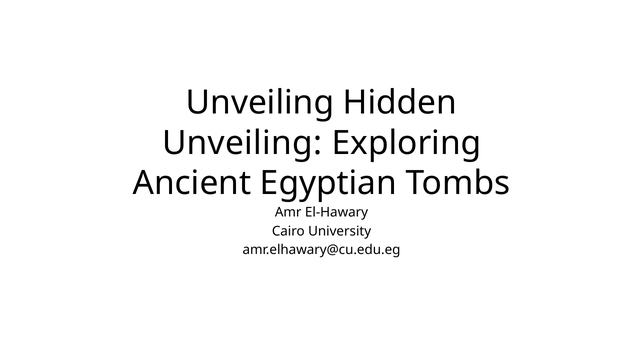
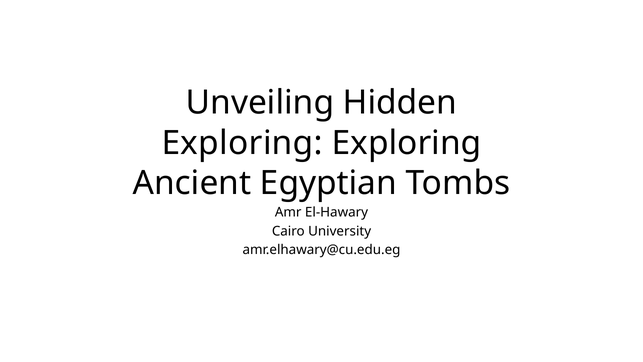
Unveiling: Unveiling -> Exploring (242, 143)
